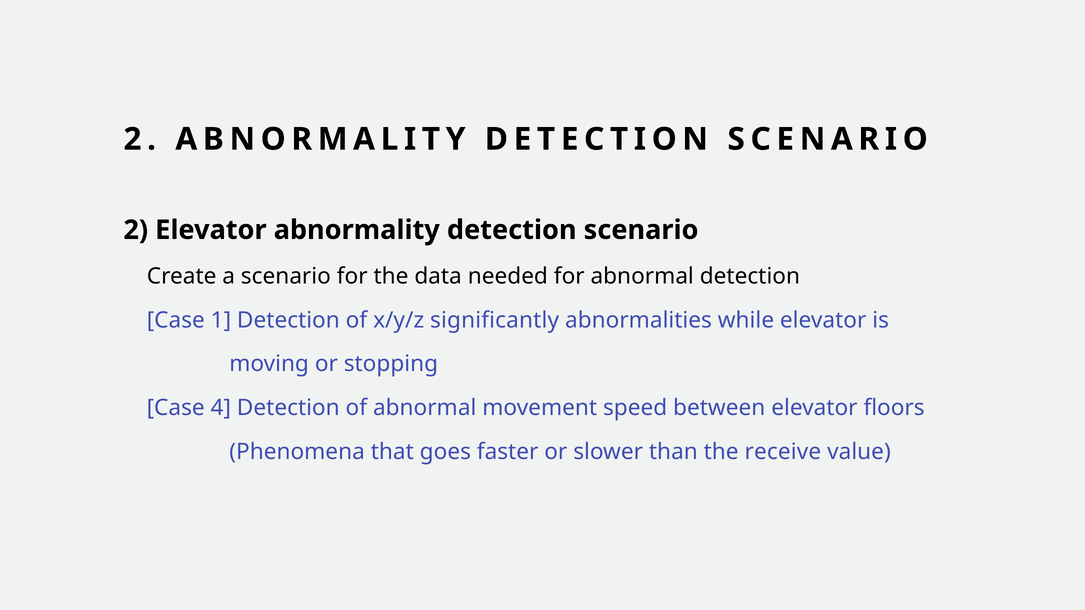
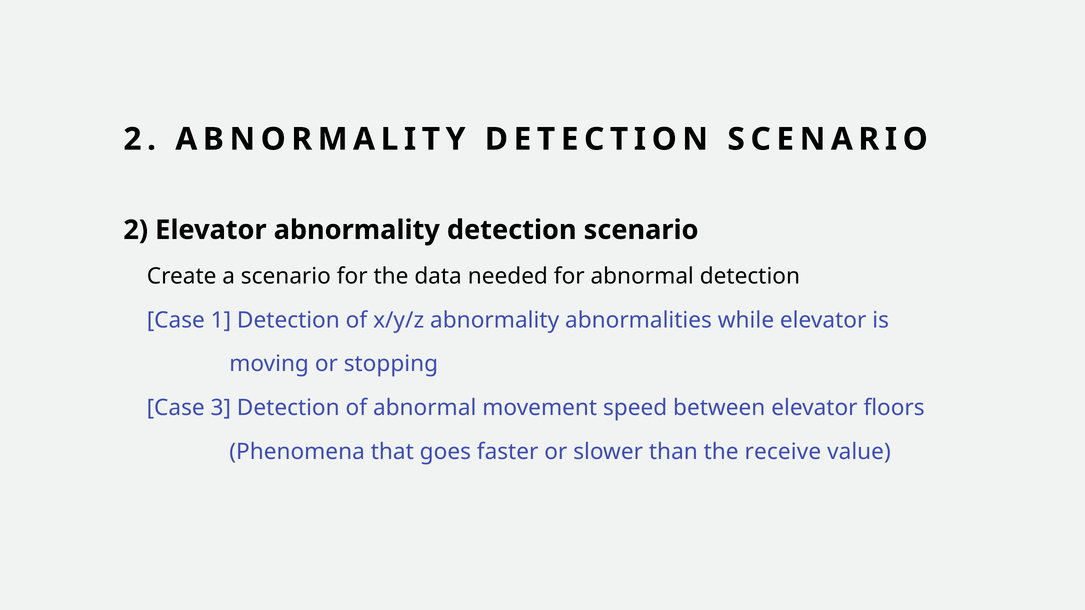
x/y/z significantly: significantly -> abnormality (495, 320)
4: 4 -> 3 (221, 408)
